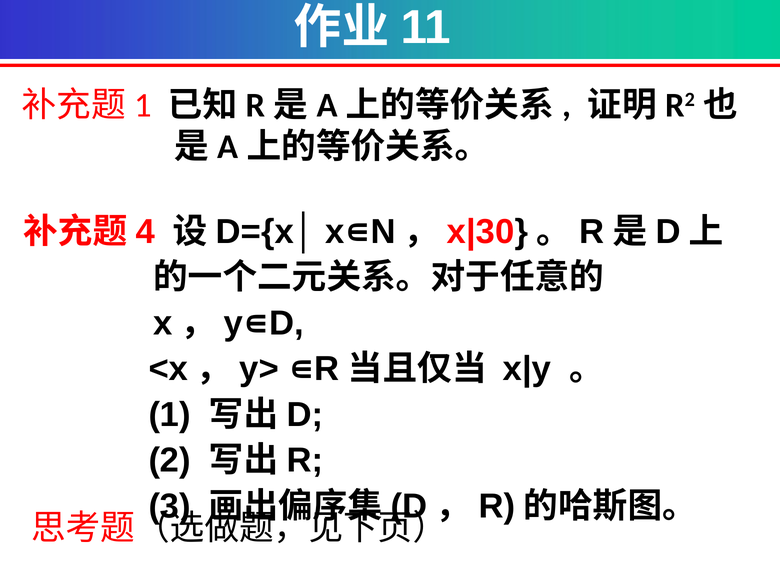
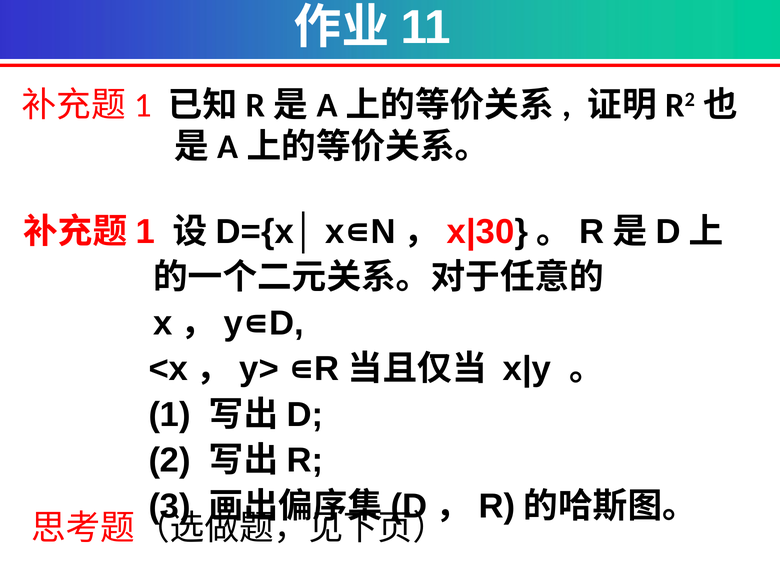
4: 4 -> 1 (145, 232)
